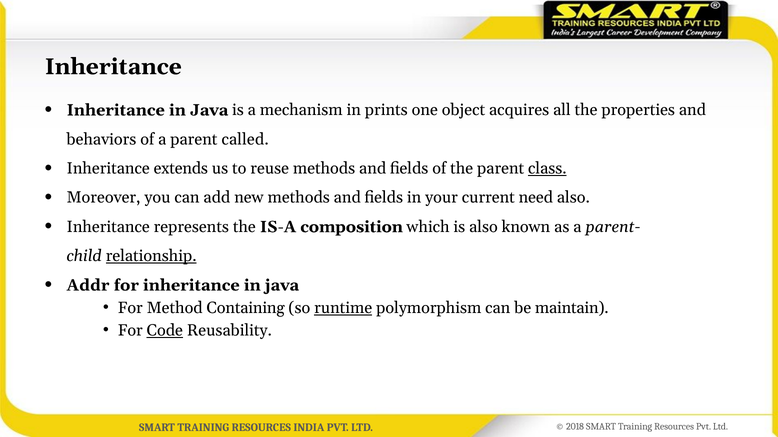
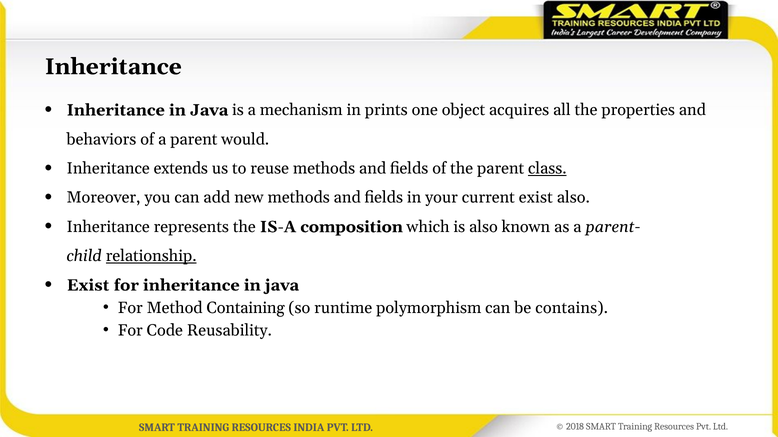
called: called -> would (245, 139)
current need: need -> exist (536, 198)
Addr: Addr -> Exist (88, 286)
runtime underline: present -> none (343, 308)
maintain: maintain -> contains (572, 308)
Code underline: present -> none (165, 331)
